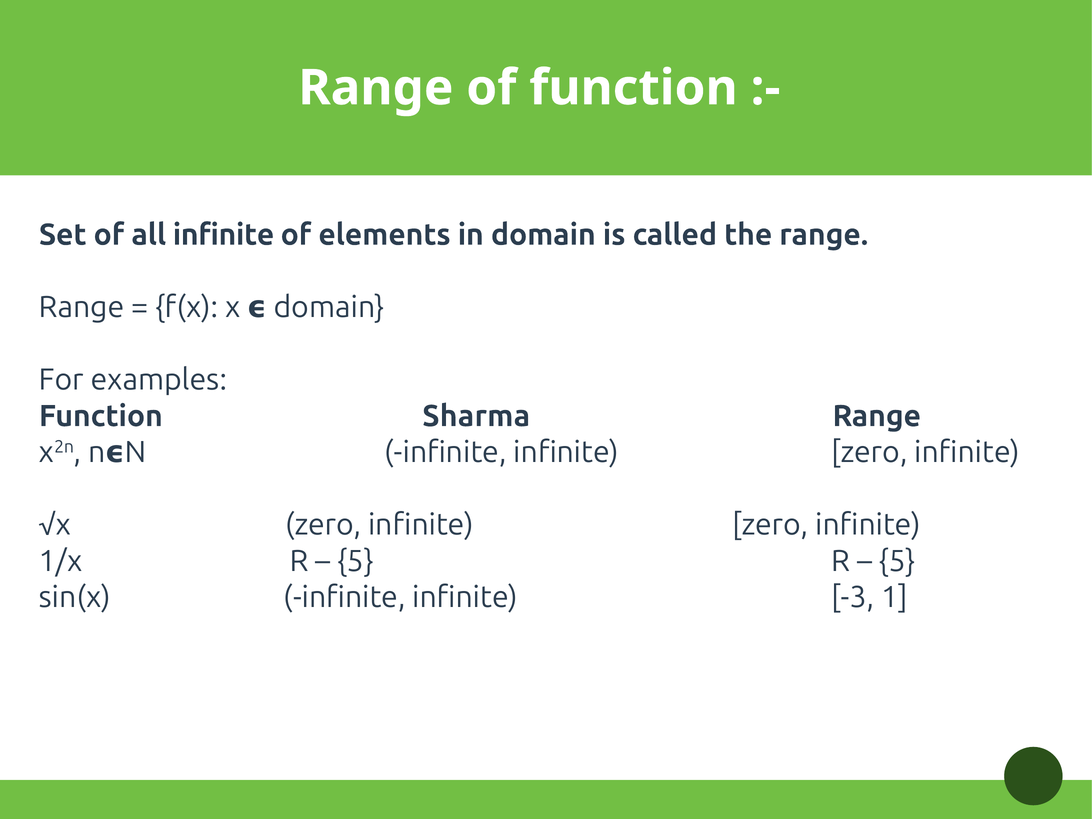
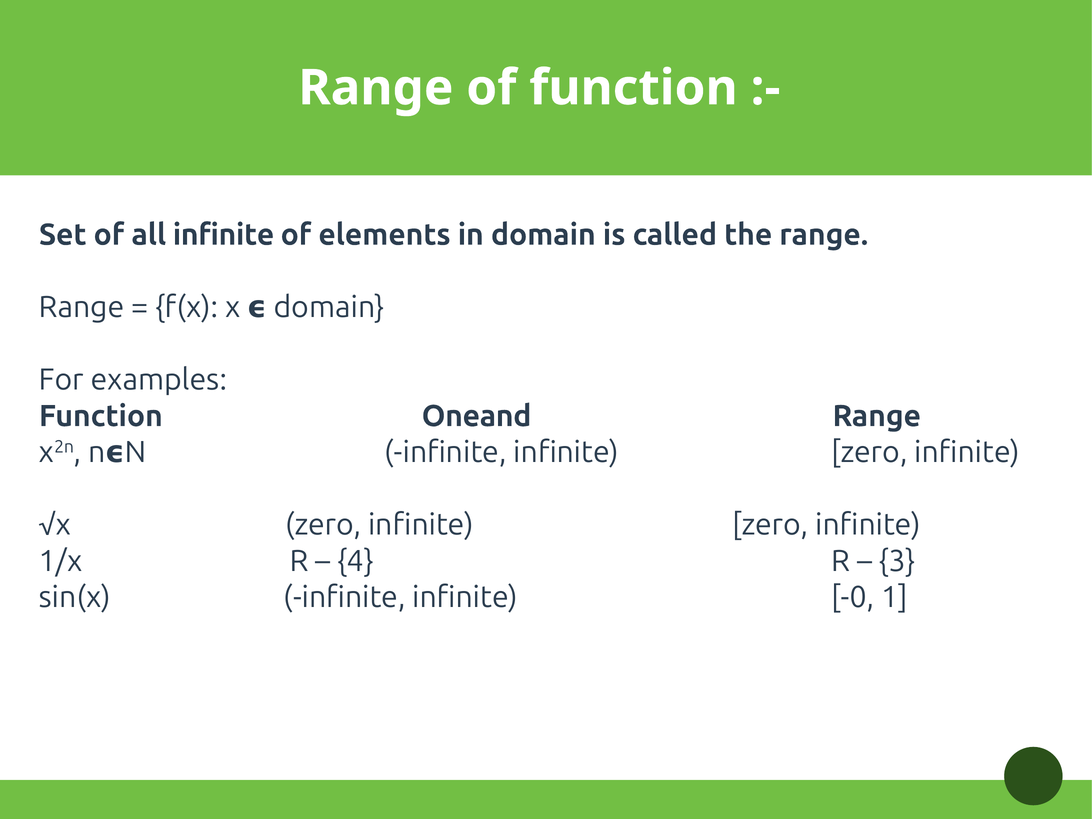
Sharma: Sharma -> Oneand (477, 416)
5: 5 -> 4 (355, 561)
5: 5 -> 3 (897, 561)
-3: -3 -> -0 (853, 597)
